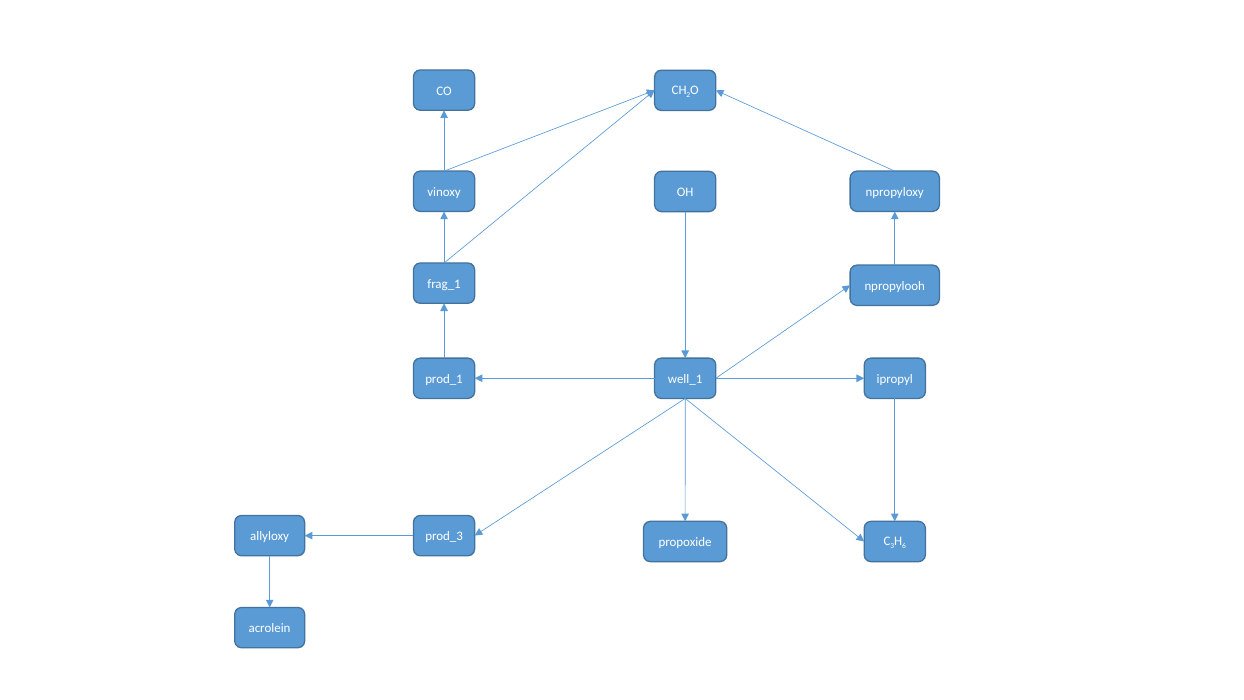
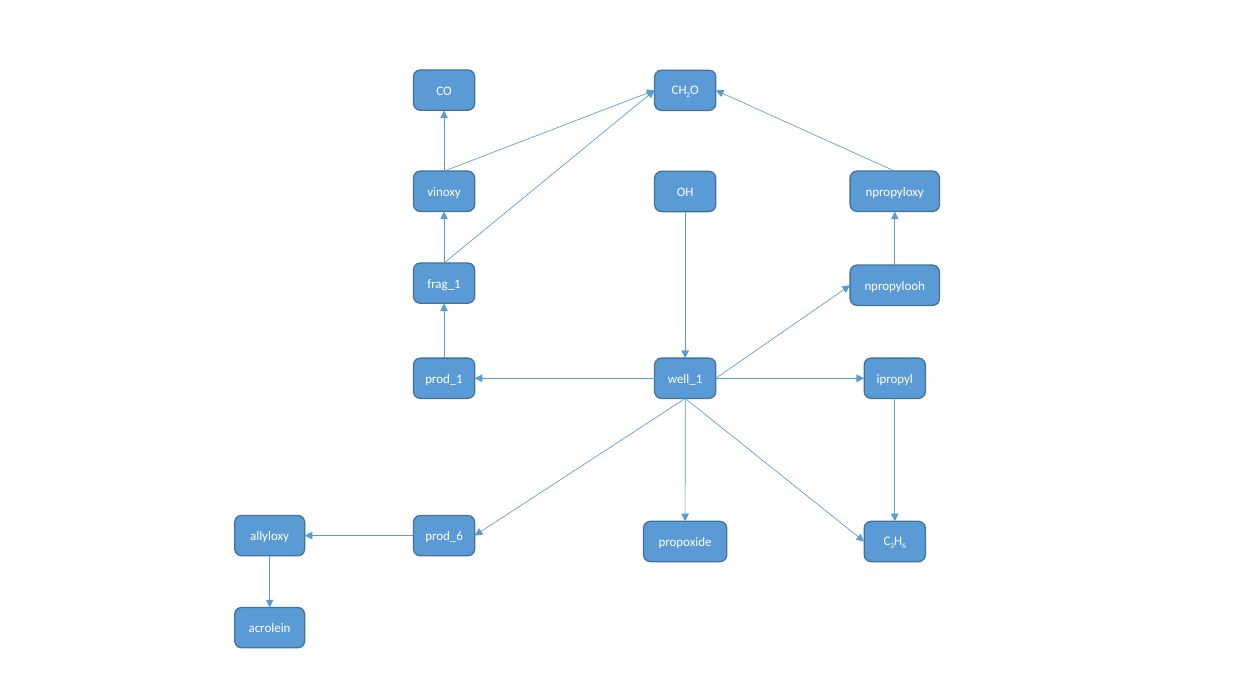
prod_3: prod_3 -> prod_6 (444, 536)
